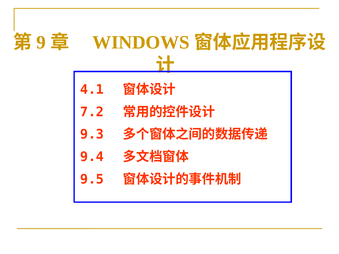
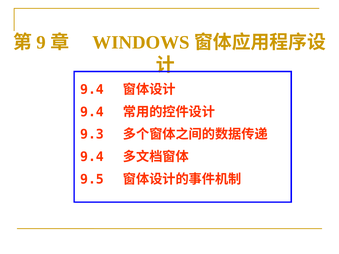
4.1: 4.1 -> 9.4 (92, 90)
7.2: 7.2 -> 9.4 (92, 112)
